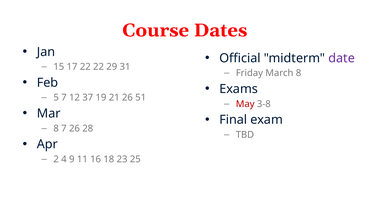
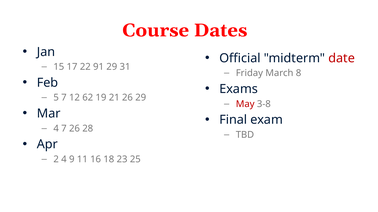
date colour: purple -> red (342, 58)
22 22: 22 -> 91 (99, 67)
37: 37 -> 62 (88, 98)
26 51: 51 -> 29 (141, 98)
8: 8 -> 4 (56, 129)
